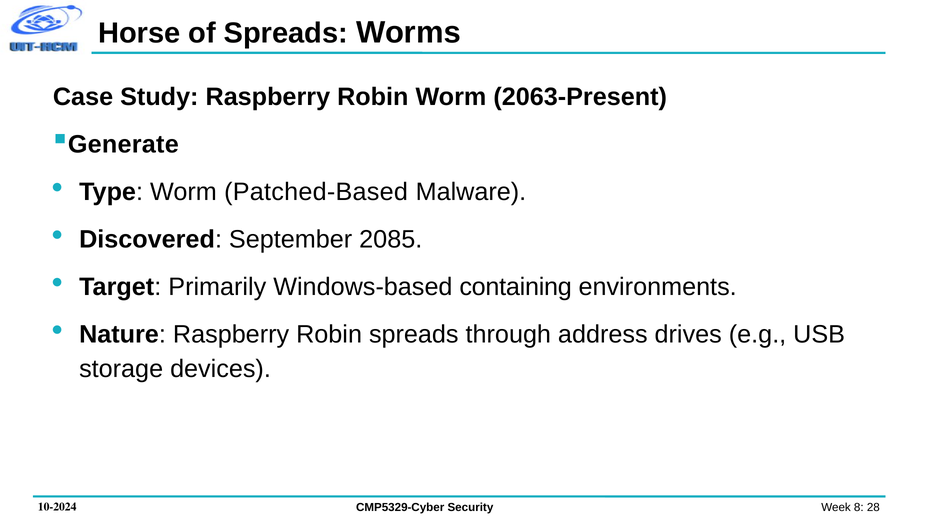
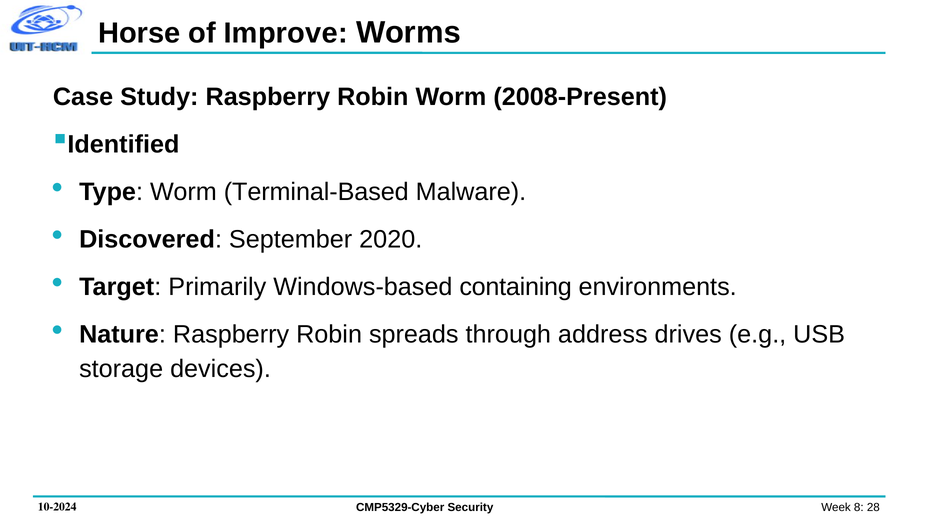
of Spreads: Spreads -> Improve (286, 33)
2063-Present: 2063-Present -> 2008-Present (580, 97)
Generate: Generate -> Identified (123, 145)
Patched-Based: Patched-Based -> Terminal-Based (316, 192)
2085: 2085 -> 2020 (391, 240)
